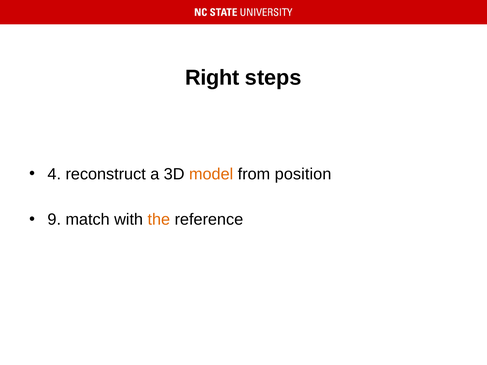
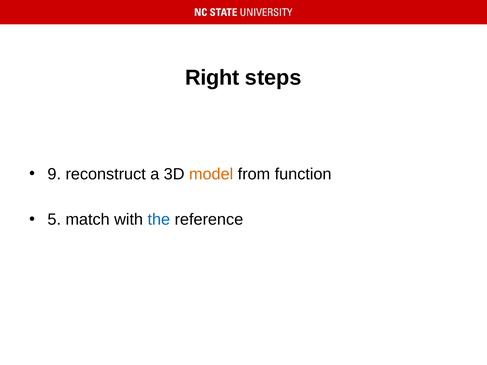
4: 4 -> 9 (54, 174)
position: position -> function (303, 174)
9: 9 -> 5 (54, 220)
the colour: orange -> blue (159, 220)
